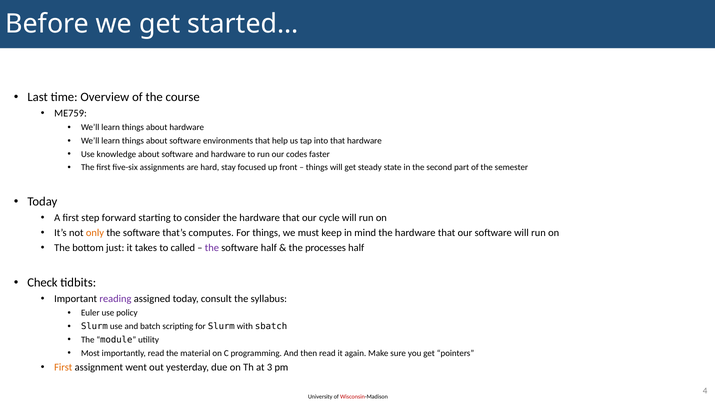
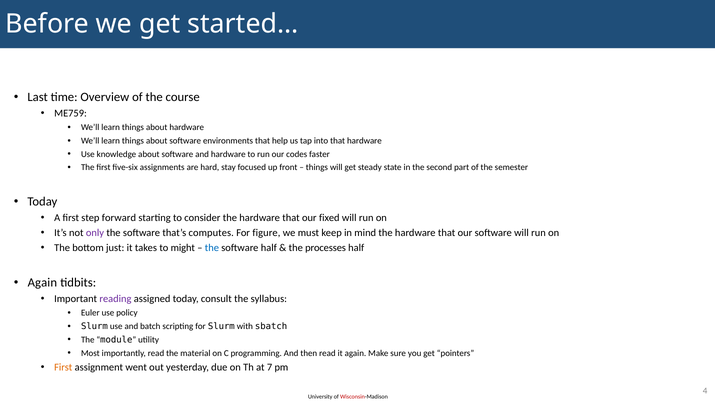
cycle: cycle -> fixed (329, 218)
only colour: orange -> purple (95, 233)
For things: things -> figure (266, 233)
called: called -> might (183, 248)
the colour: purple -> blue (212, 248)
Check: Check -> Again (42, 283)
3: 3 -> 7 (270, 367)
